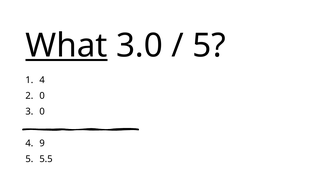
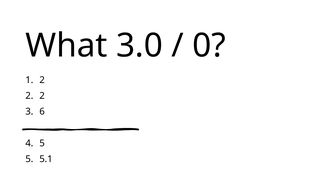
What underline: present -> none (66, 46)
5: 5 -> 0 (209, 46)
1 4: 4 -> 2 (42, 80)
0: 0 -> 2 (42, 96)
3 0: 0 -> 6 (42, 111)
9: 9 -> 5 (42, 143)
5.5: 5.5 -> 5.1 (46, 159)
